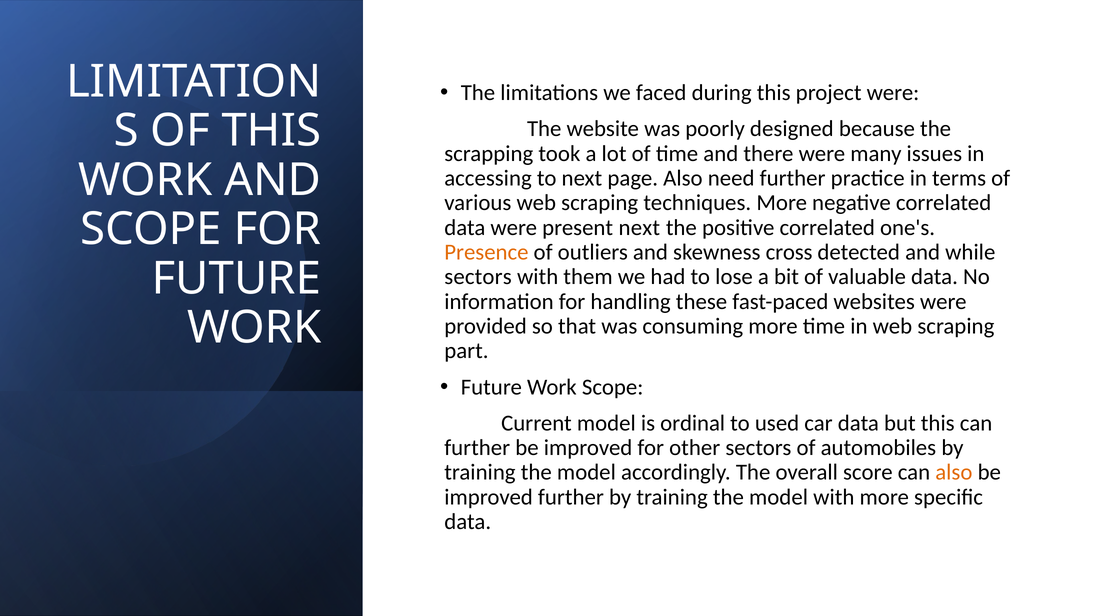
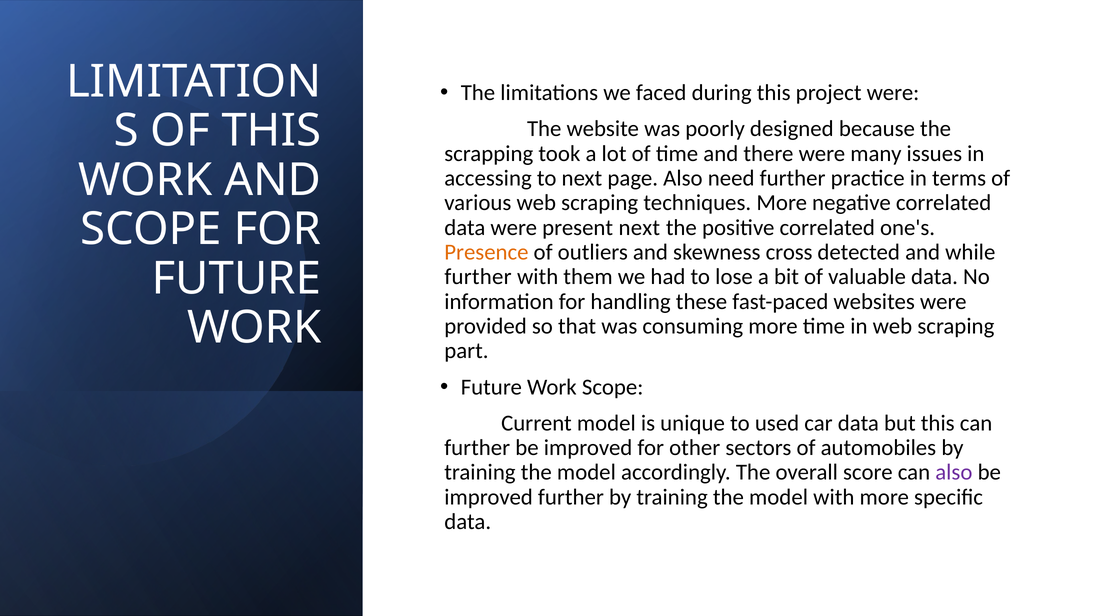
sectors: sectors -> further (478, 277)
ordinal: ordinal -> unique (693, 423)
also colour: orange -> purple (954, 472)
